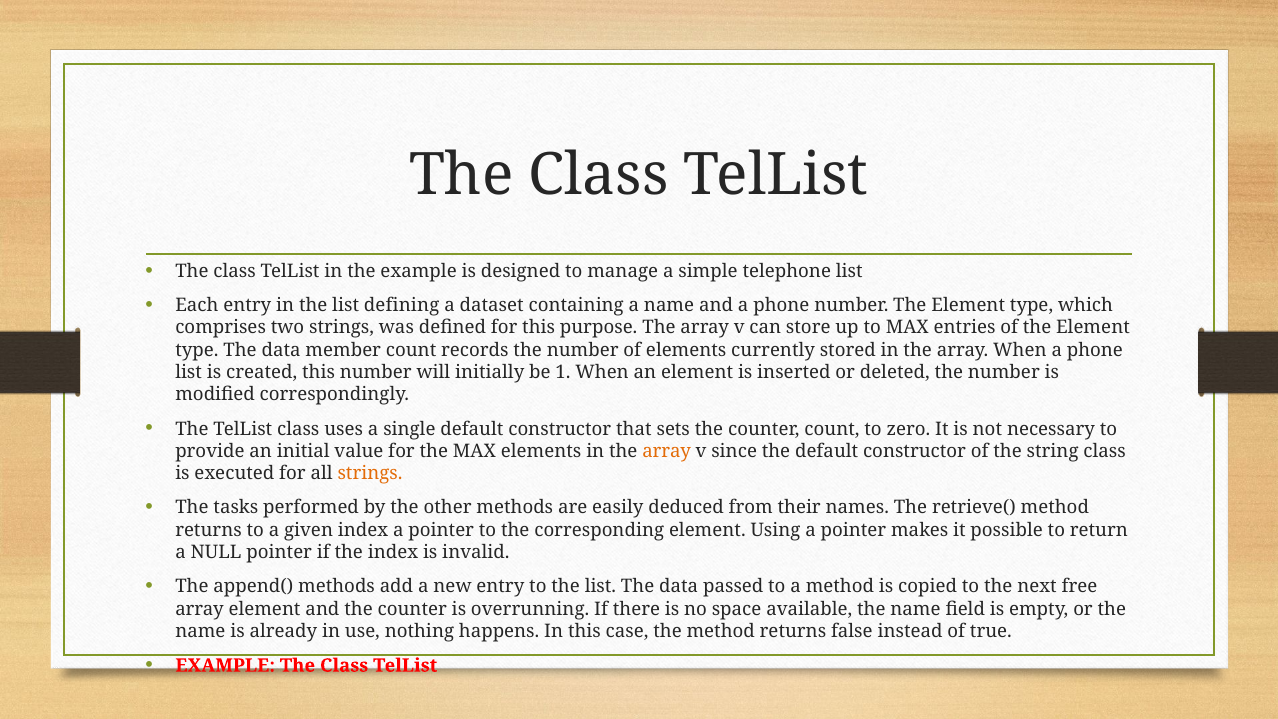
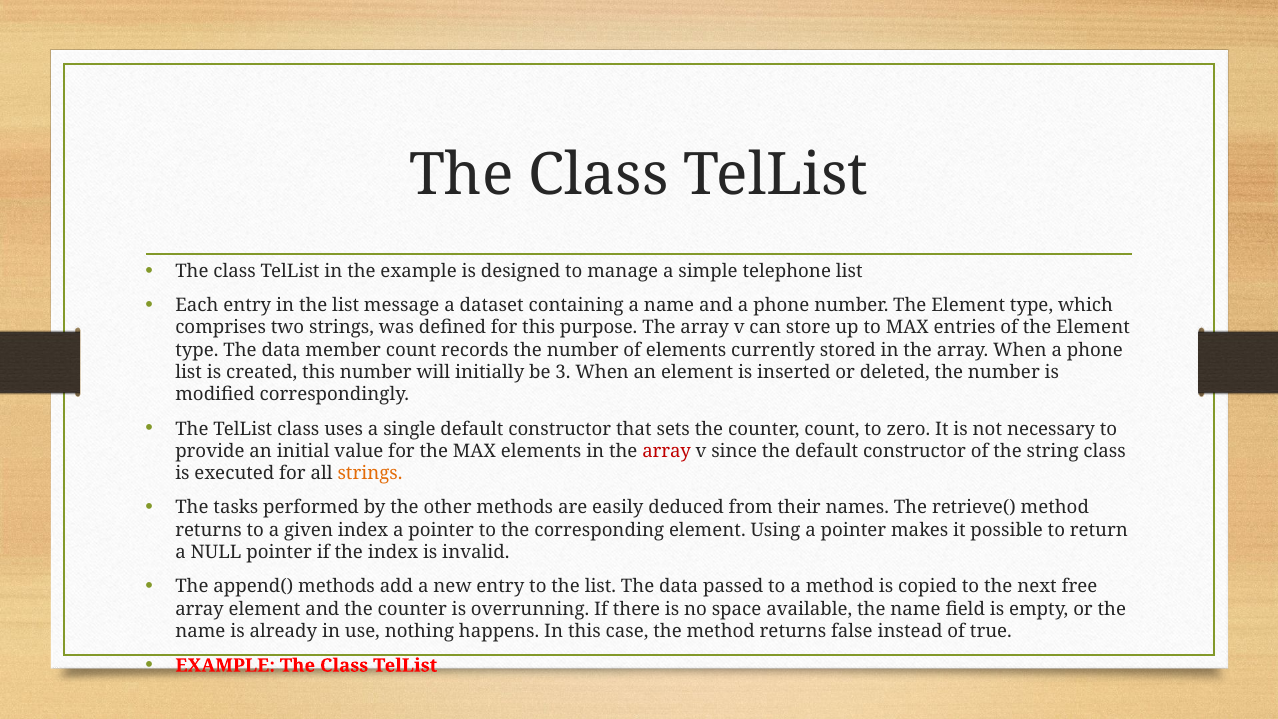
defining: defining -> message (402, 305)
1: 1 -> 3 (563, 372)
array colour: orange -> red (667, 451)
